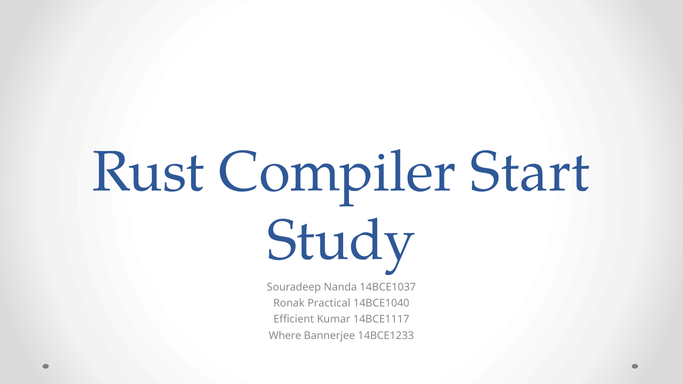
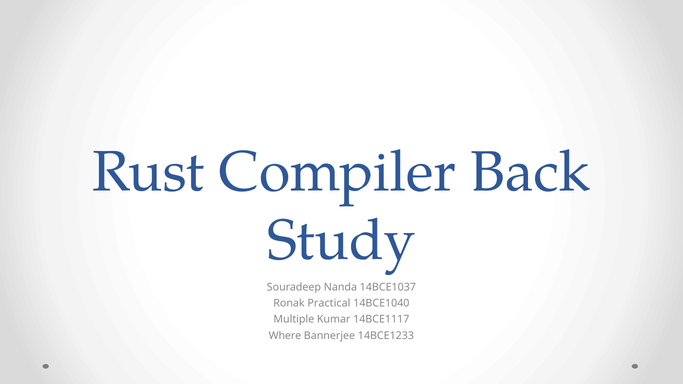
Start: Start -> Back (530, 172)
Efficient: Efficient -> Multiple (294, 320)
